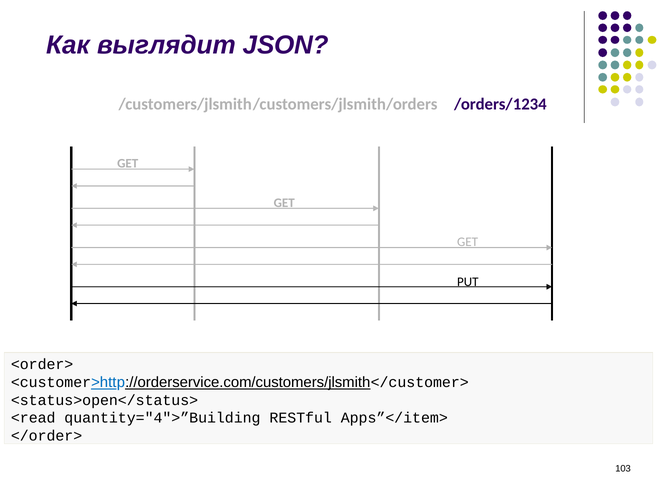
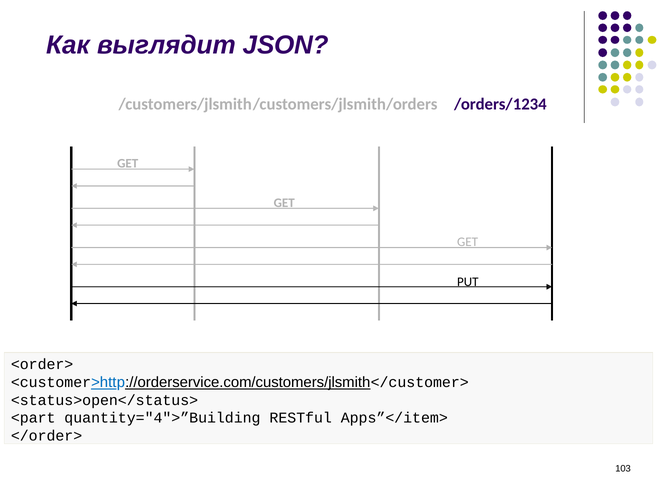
<read: <read -> <part (33, 417)
